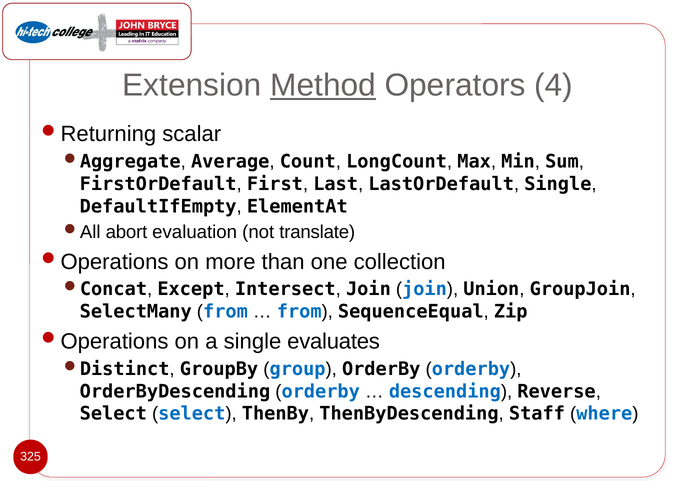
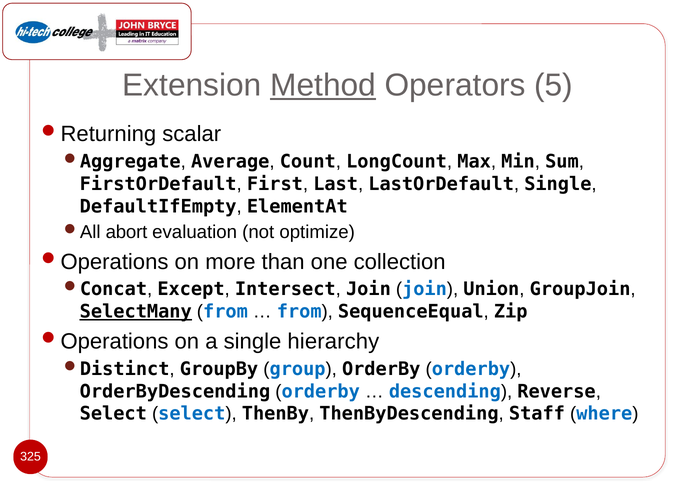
4: 4 -> 5 (554, 85)
translate: translate -> optimize (317, 232)
SelectMany underline: none -> present (136, 311)
evaluates: evaluates -> hierarchy (333, 341)
